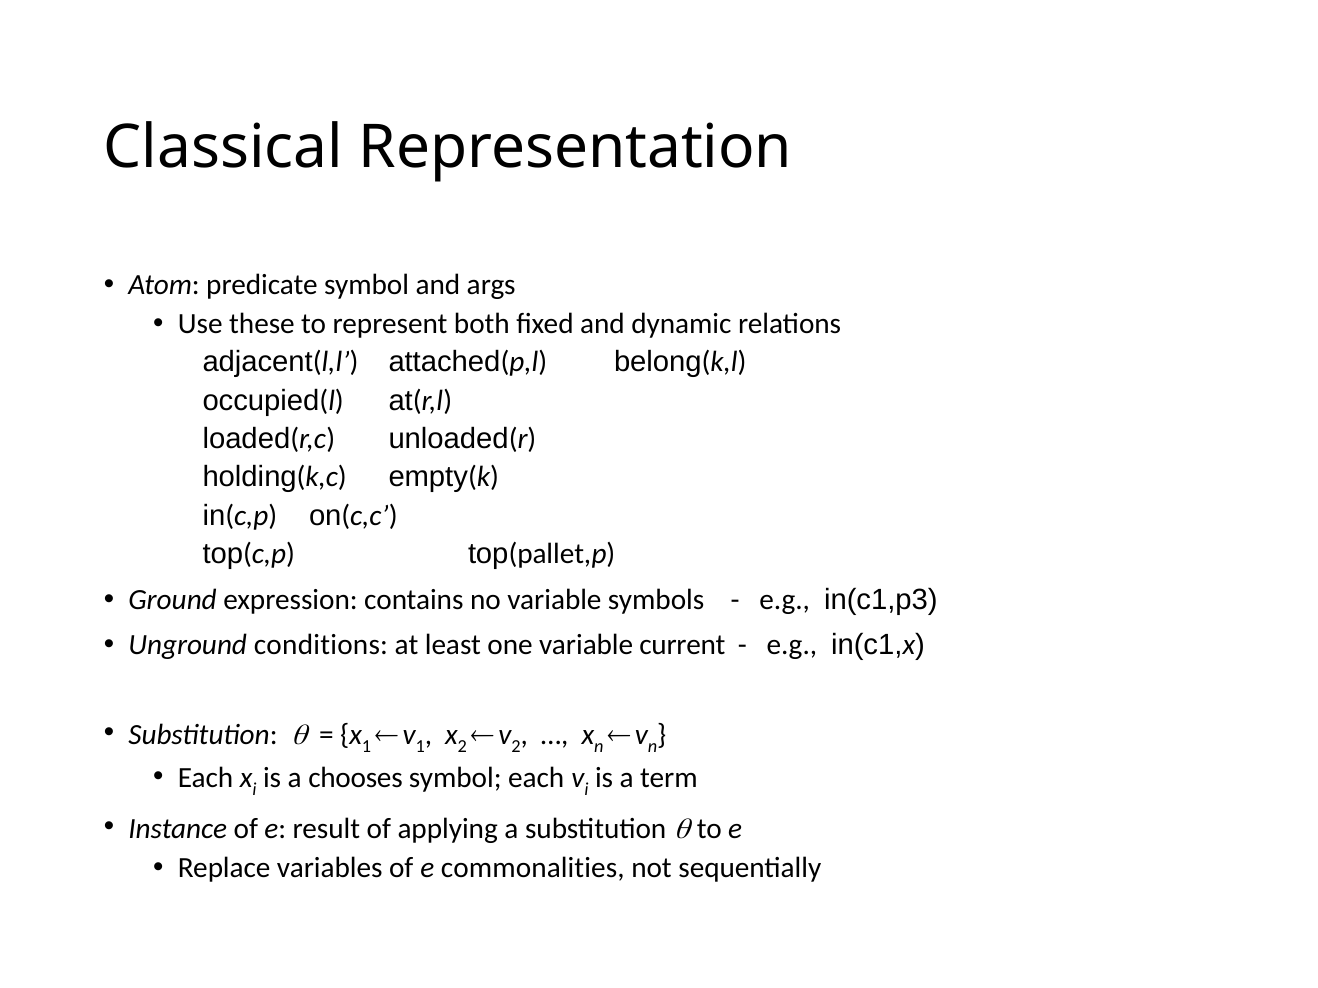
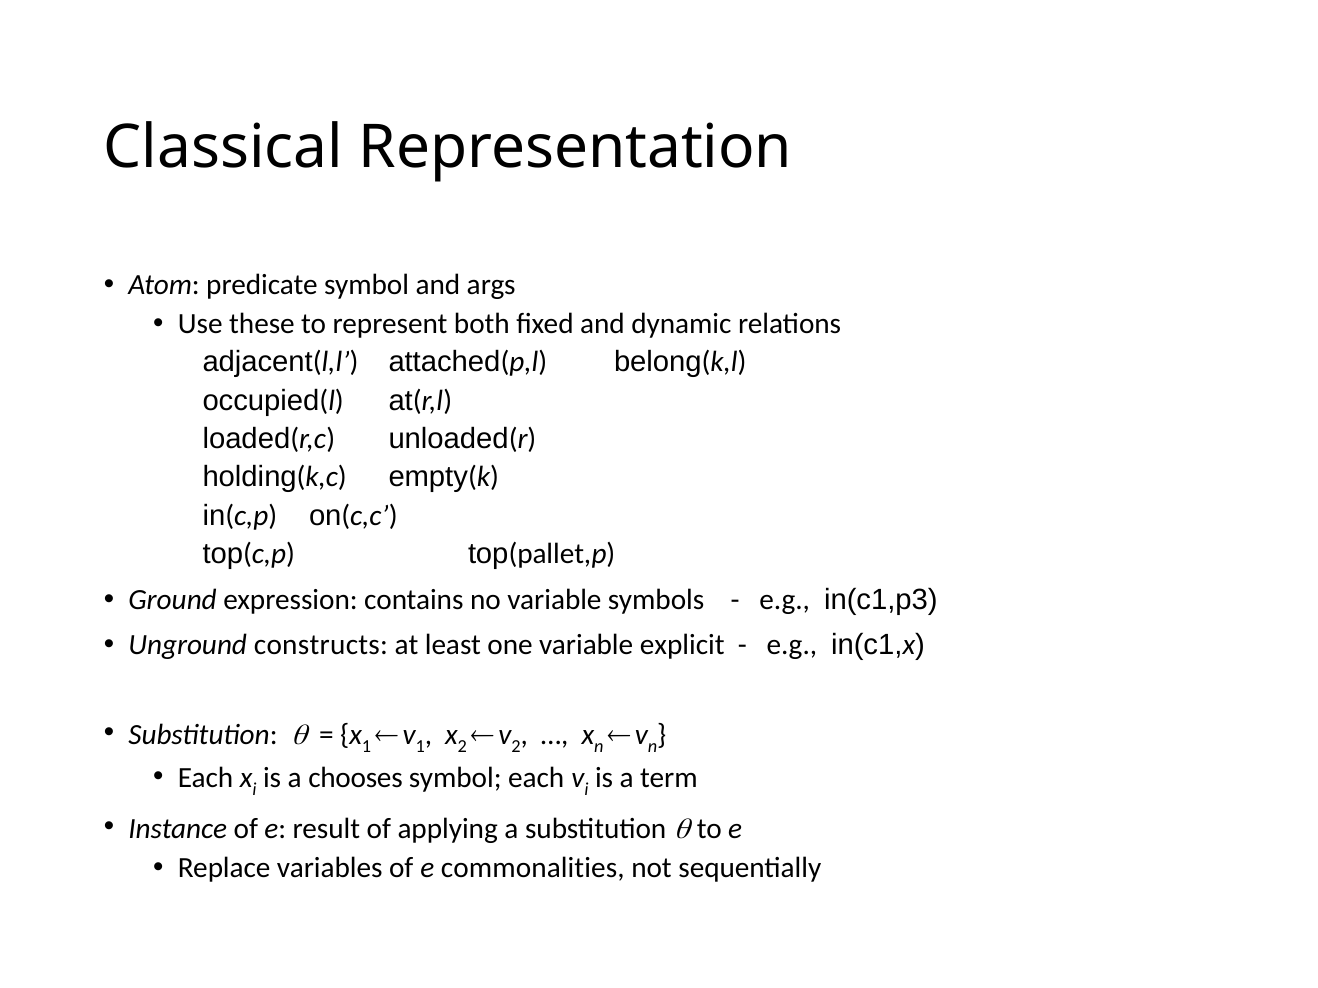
conditions: conditions -> constructs (321, 645)
current: current -> explicit (682, 645)
